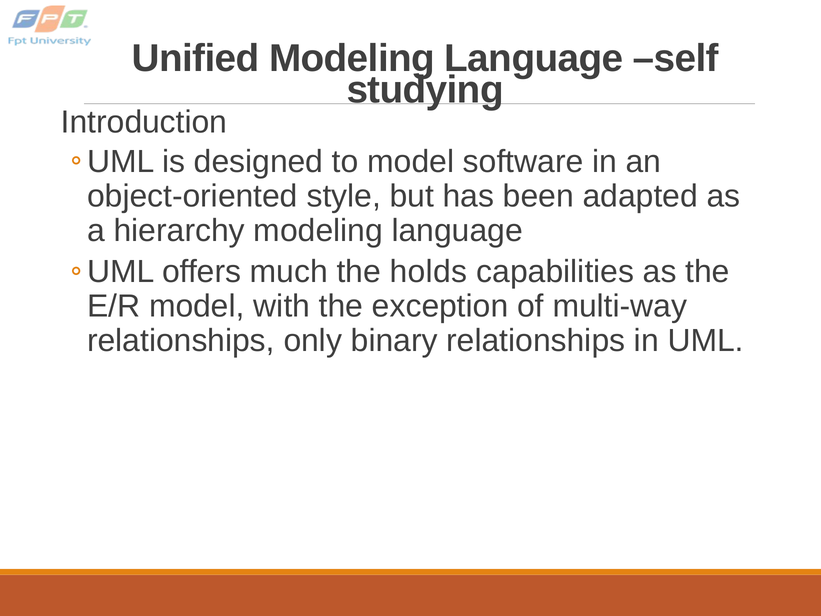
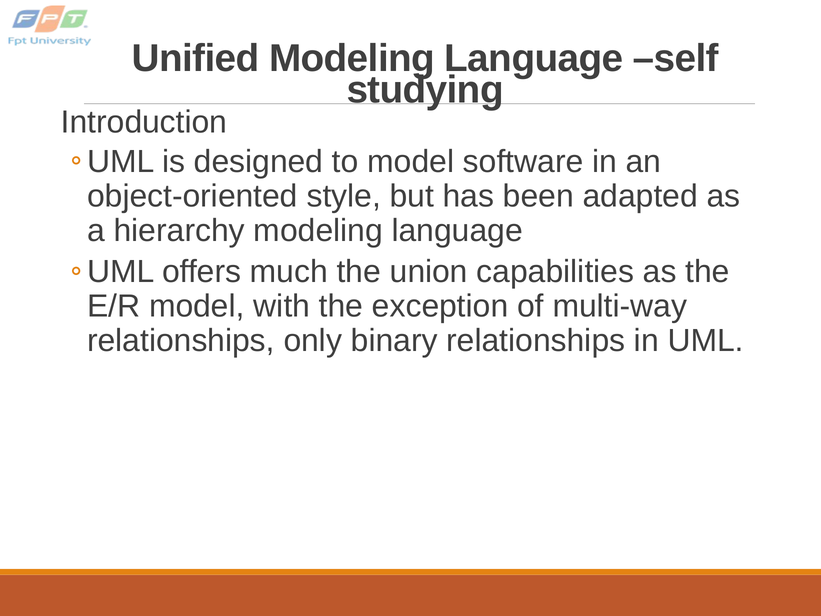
holds: holds -> union (429, 272)
